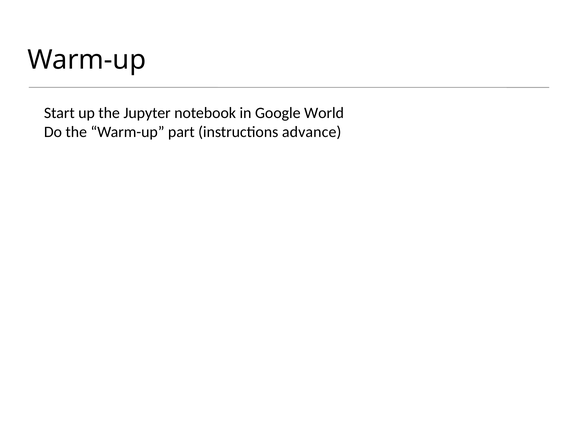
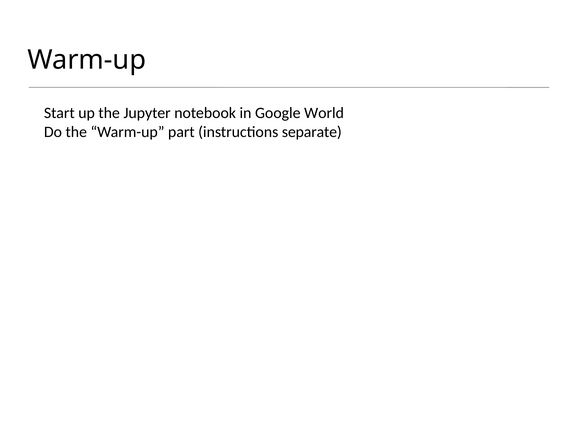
advance: advance -> separate (312, 132)
